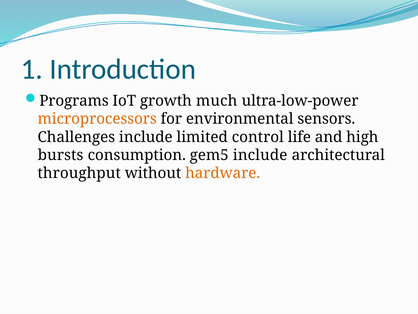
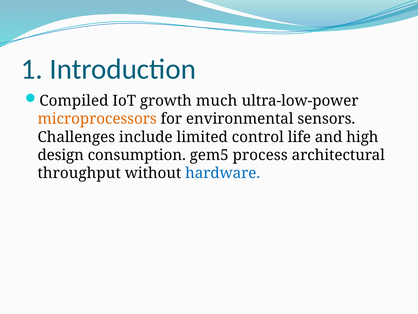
Programs: Programs -> Compiled (74, 101)
bursts: bursts -> design (61, 155)
gem5 include: include -> process (260, 155)
hardware colour: orange -> blue (223, 173)
